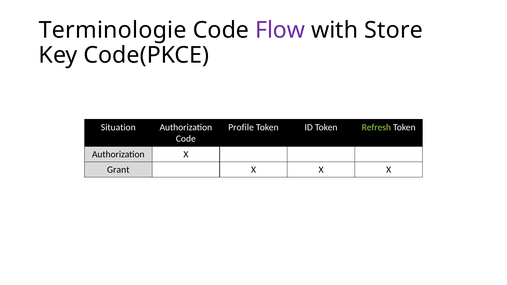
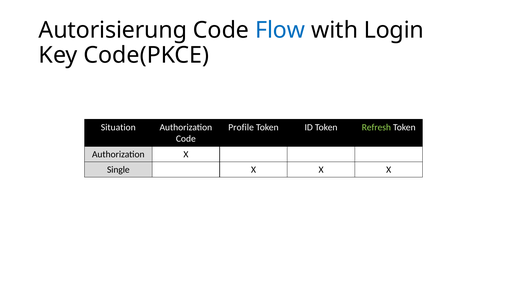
Terminologie: Terminologie -> Autorisierung (113, 30)
Flow colour: purple -> blue (280, 30)
Store: Store -> Login (394, 30)
Grant: Grant -> Single (118, 170)
